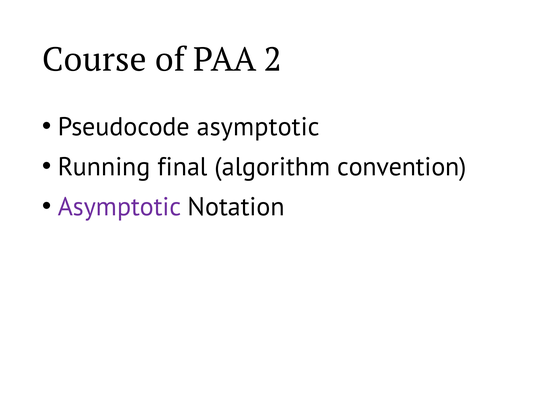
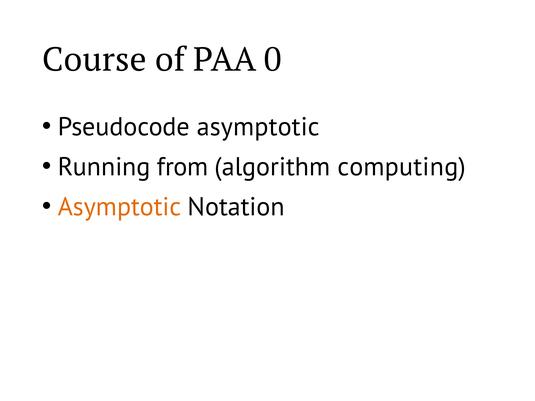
2: 2 -> 0 (273, 60)
final: final -> from (183, 167)
convention: convention -> computing (402, 167)
Asymptotic colour: purple -> orange (120, 207)
